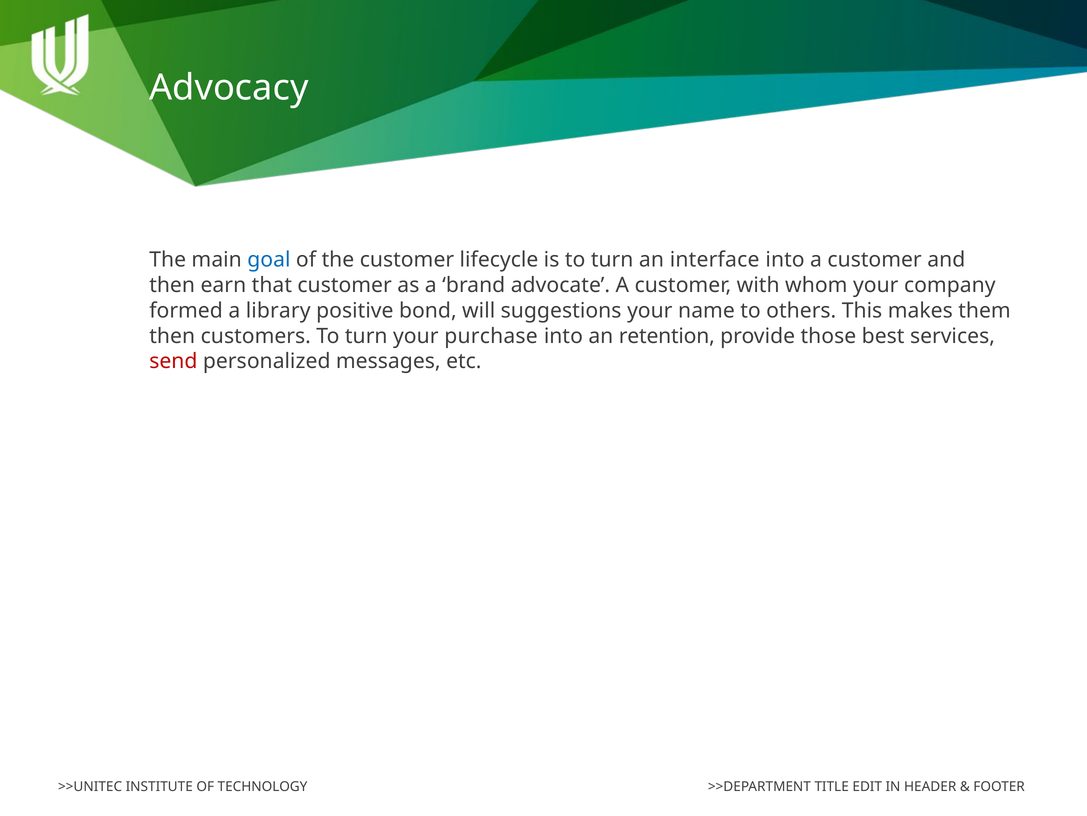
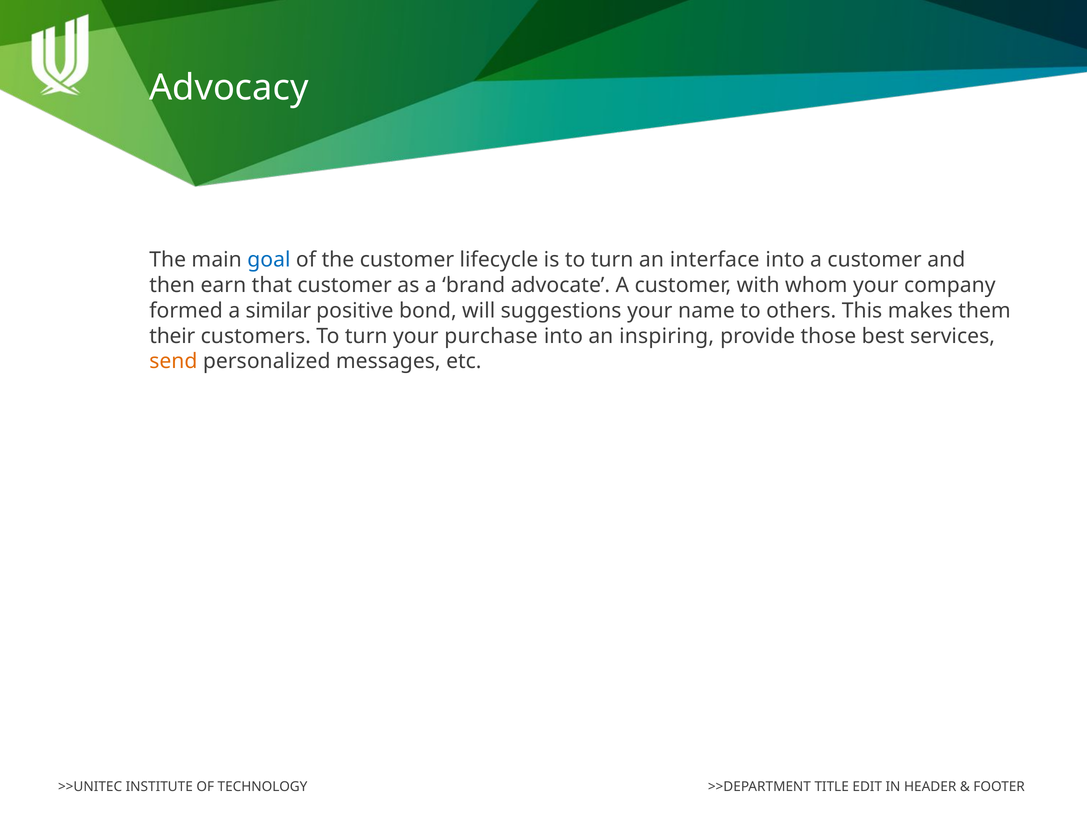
library: library -> similar (278, 310)
then: then -> their (172, 336)
retention: retention -> inspiring (667, 336)
send colour: red -> orange (173, 361)
